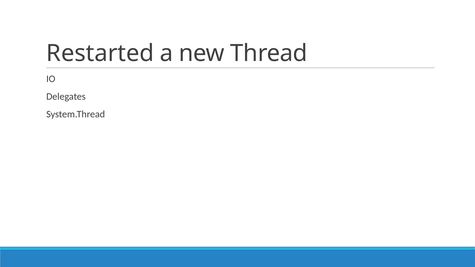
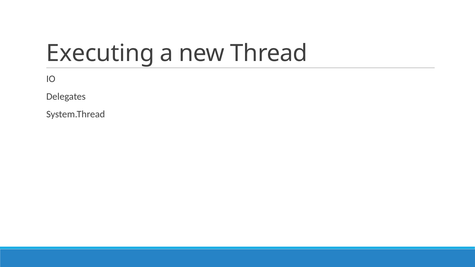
Restarted: Restarted -> Executing (100, 53)
